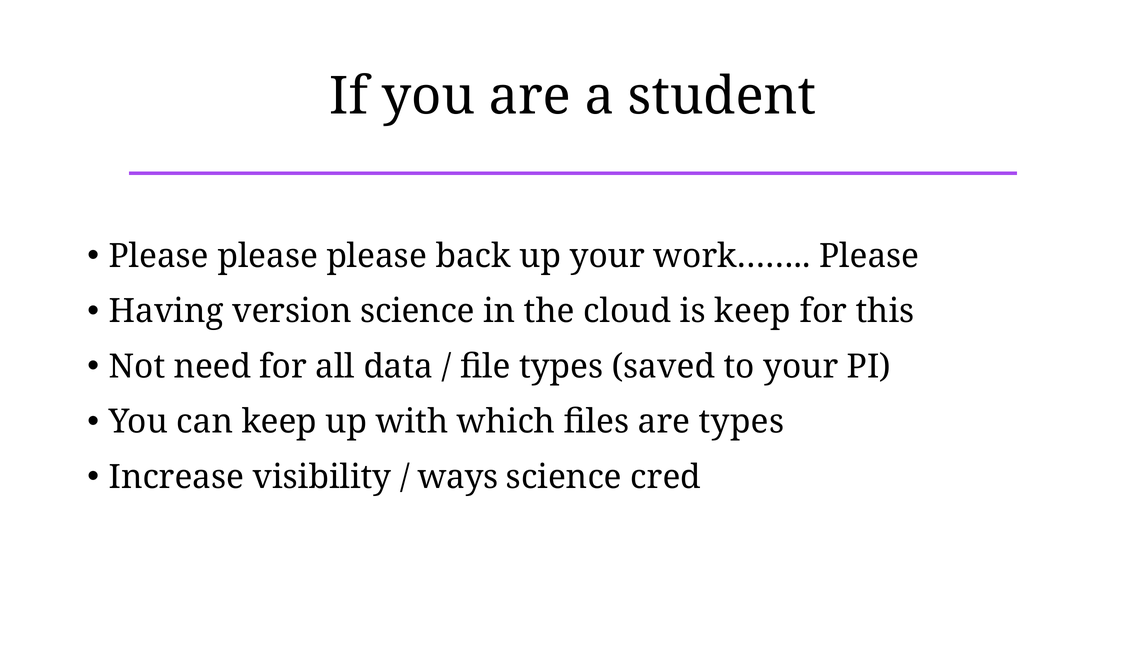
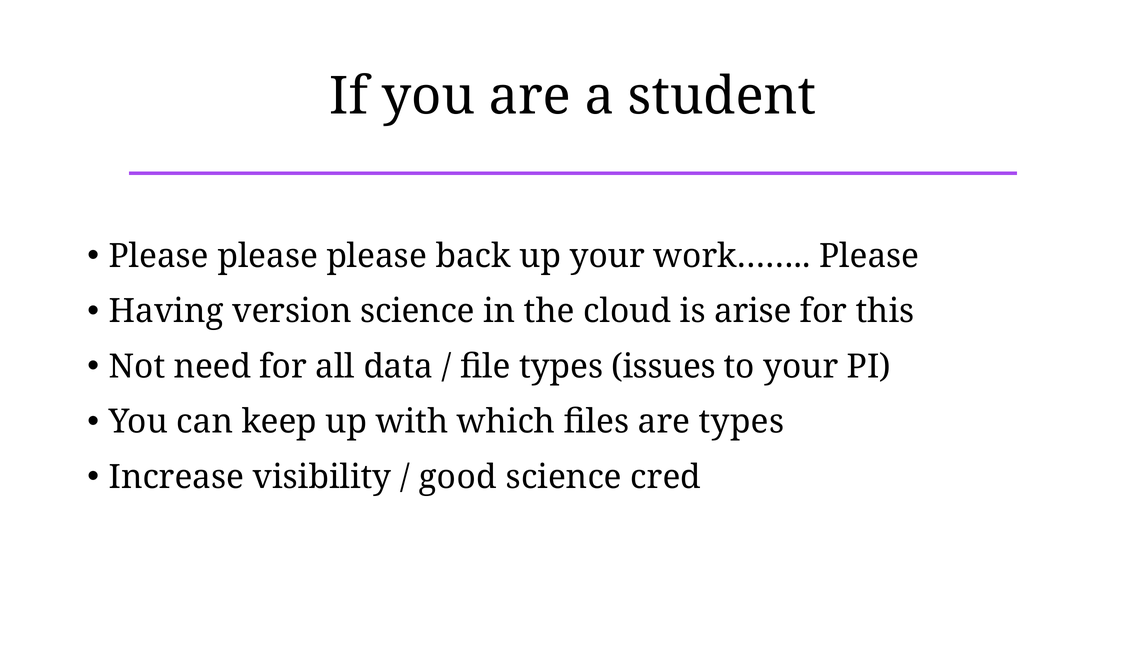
is keep: keep -> arise (753, 311)
saved: saved -> issues (664, 366)
ways: ways -> good (458, 477)
